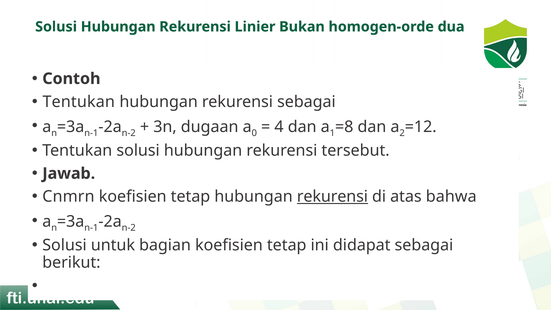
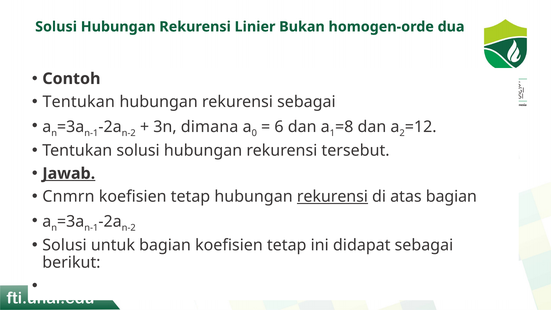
dugaan: dugaan -> dimana (210, 127)
4: 4 -> 6 (279, 127)
Jawab underline: none -> present (69, 173)
atas bahwa: bahwa -> bagian (451, 197)
